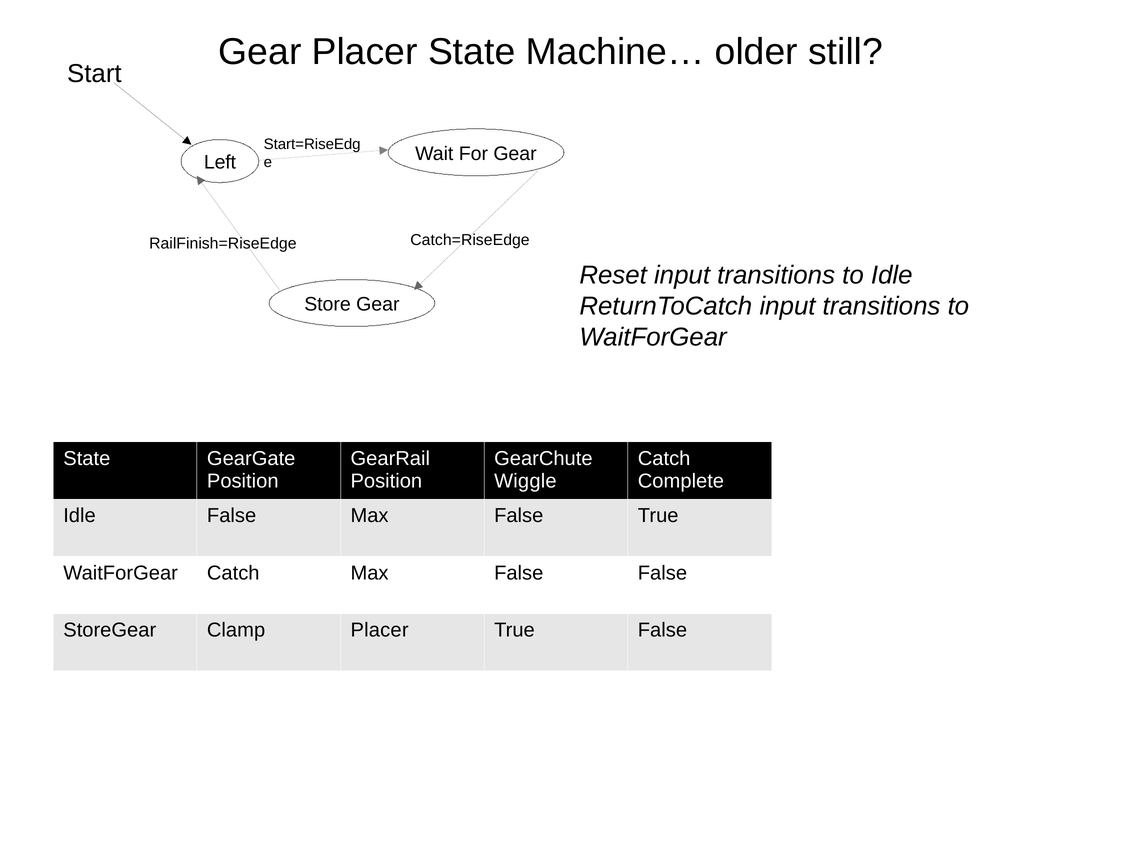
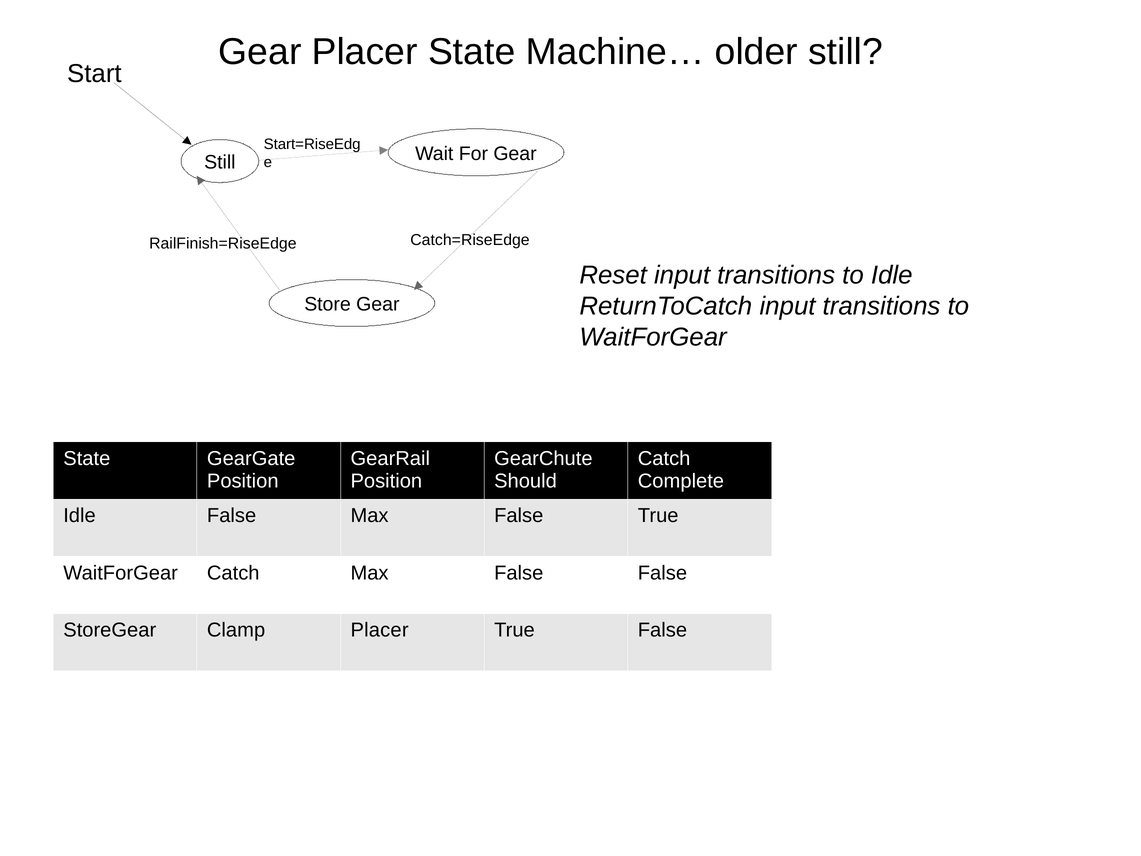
Left: Left -> Still (220, 162)
Wiggle: Wiggle -> Should (525, 481)
